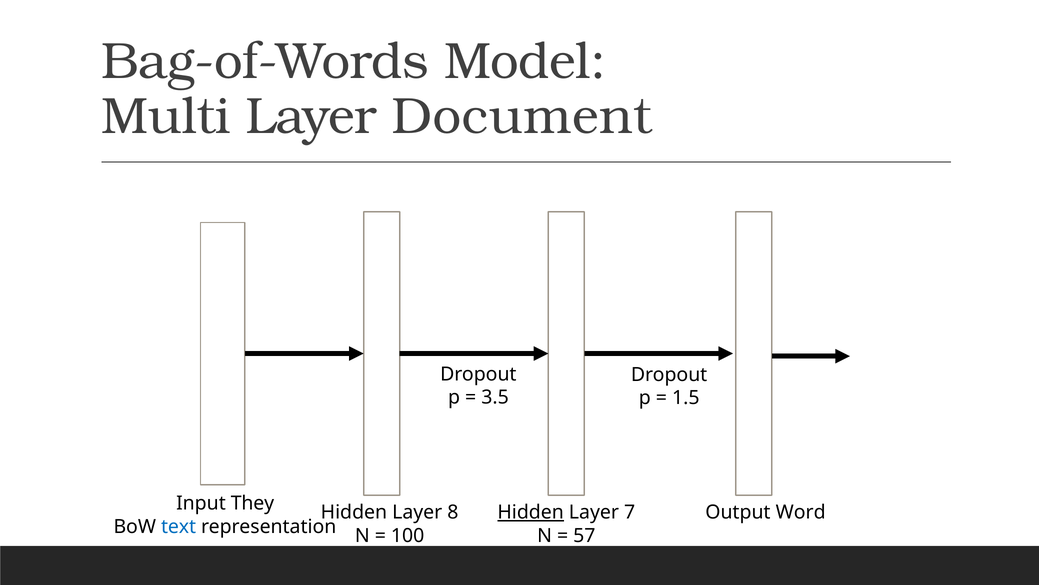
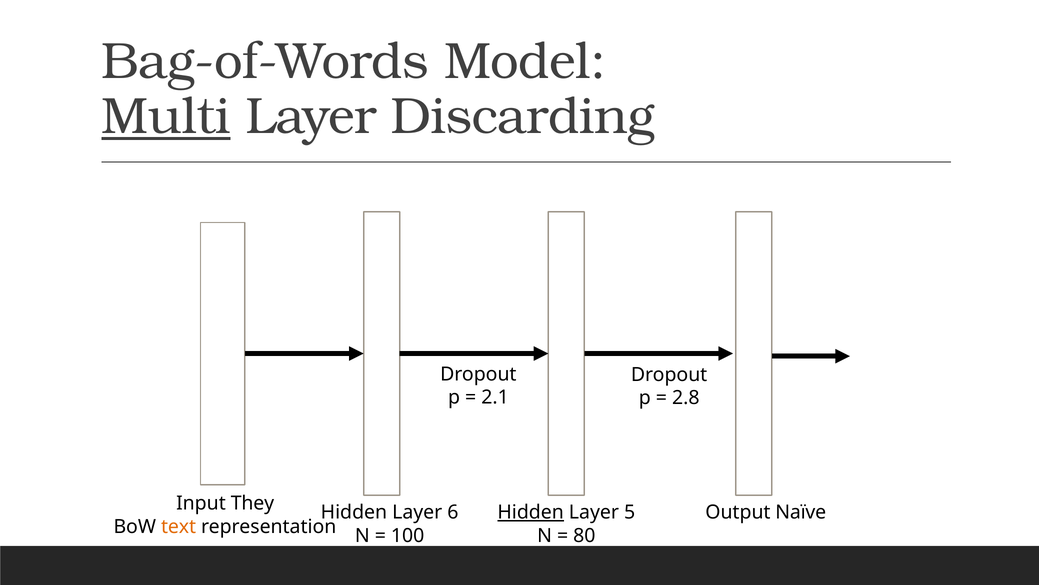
Multi underline: none -> present (166, 116)
Document: Document -> Discarding (523, 116)
3.5: 3.5 -> 2.1 (495, 397)
1.5: 1.5 -> 2.8 (686, 398)
8: 8 -> 6 (453, 512)
7: 7 -> 5 (630, 512)
Word: Word -> Naïve (801, 512)
text colour: blue -> orange (179, 526)
57: 57 -> 80 (584, 535)
